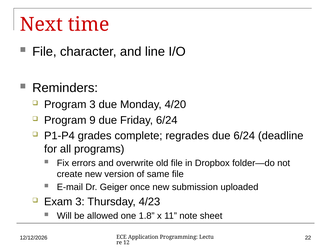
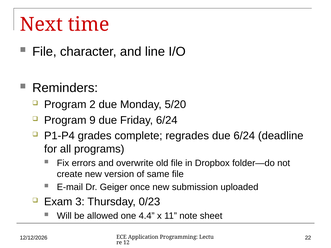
Program 3: 3 -> 2 (92, 105)
4/20: 4/20 -> 5/20 (175, 105)
4/23: 4/23 -> 0/23 (149, 202)
1.8: 1.8 -> 4.4 (147, 216)
